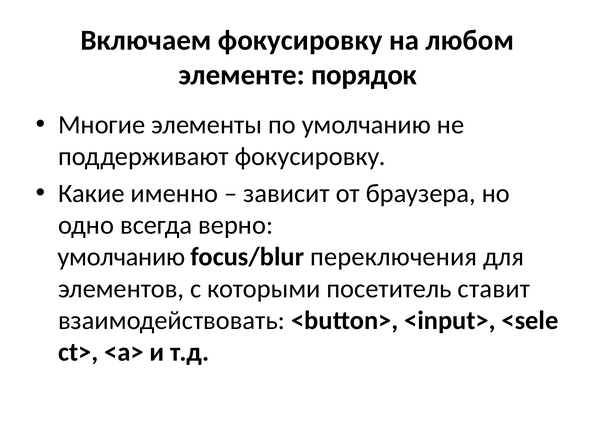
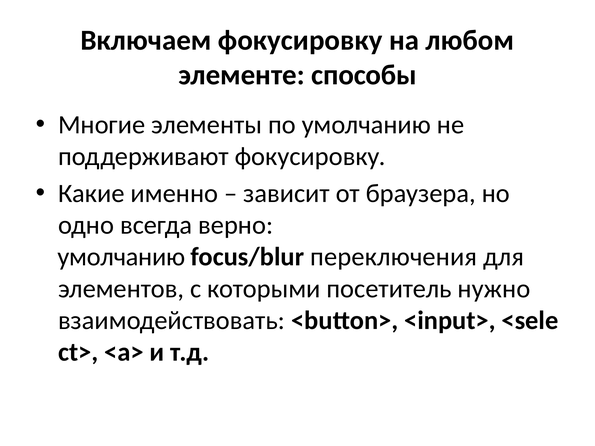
порядок: порядок -> способы (364, 75)
ставит: ставит -> нужно (494, 289)
